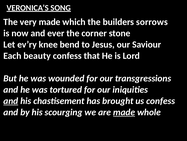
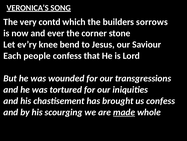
very made: made -> contd (50, 22)
beauty: beauty -> people (37, 56)
and underline: present -> none (11, 100)
